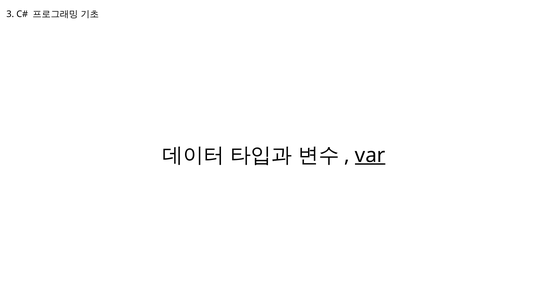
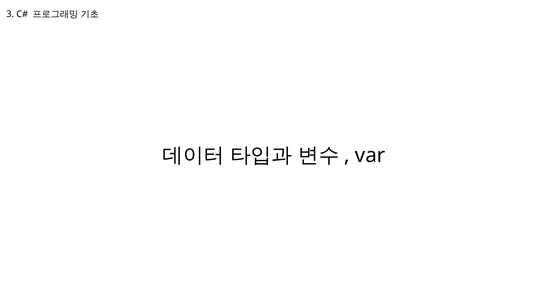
var underline: present -> none (370, 155)
